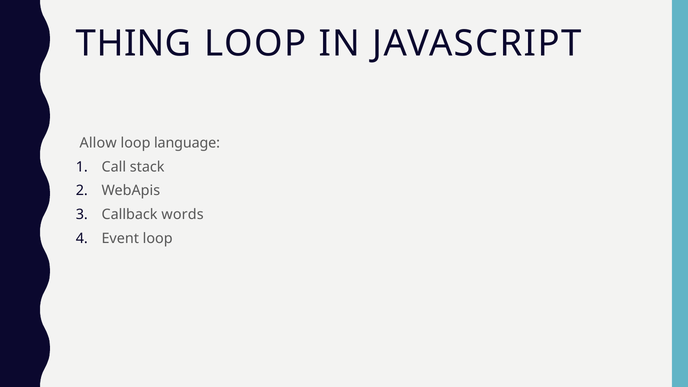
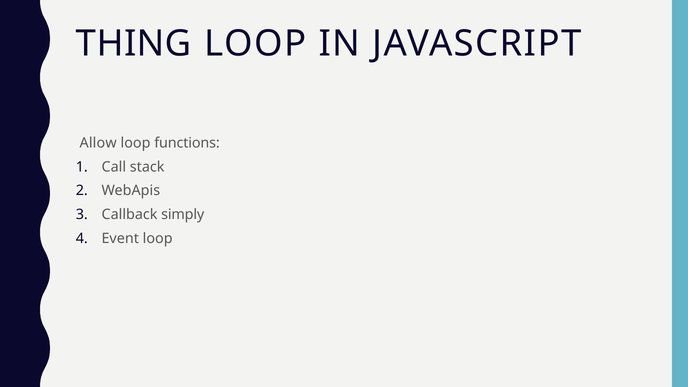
language: language -> functions (187, 143)
words: words -> simply (183, 215)
